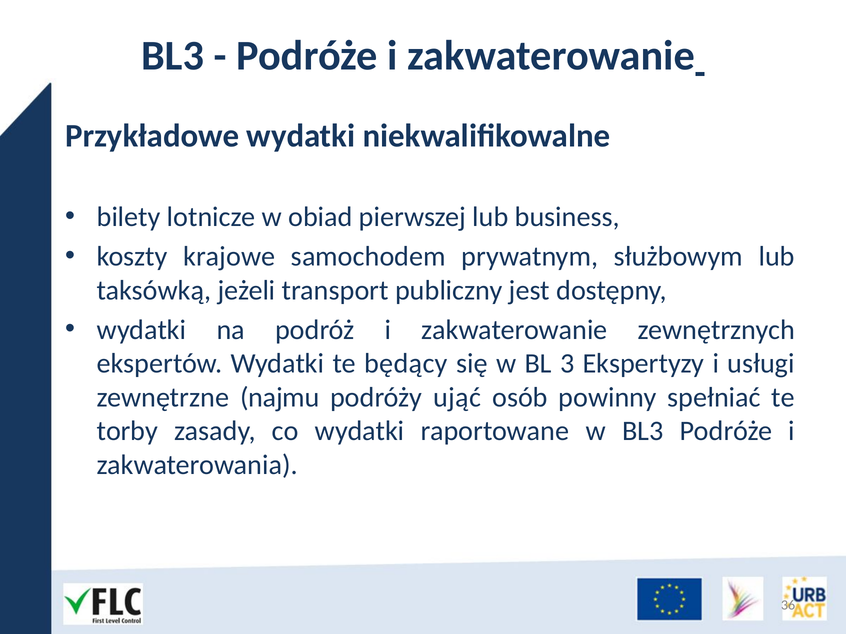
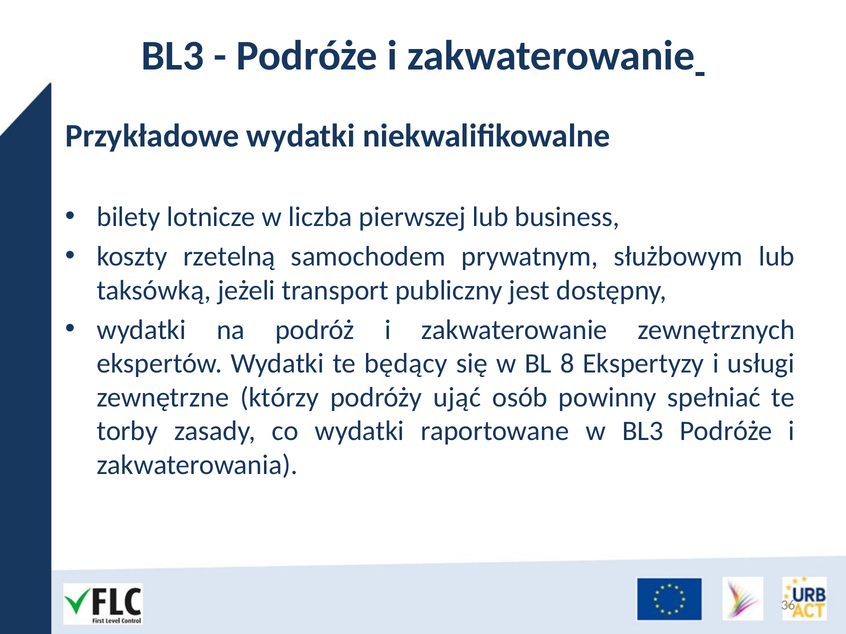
obiad: obiad -> liczba (320, 217)
krajowe: krajowe -> rzetelną (229, 257)
3: 3 -> 8 (567, 364)
najmu: najmu -> którzy (280, 398)
